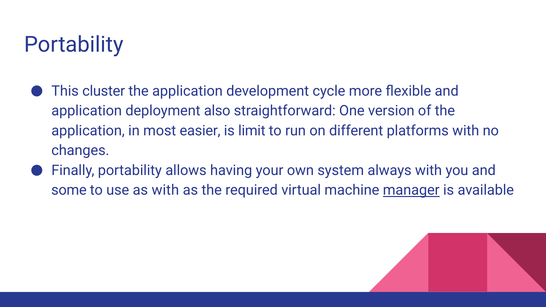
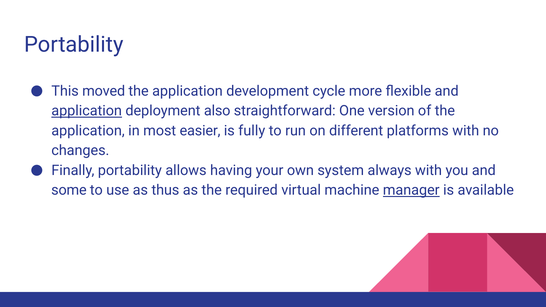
cluster: cluster -> moved (104, 91)
application underline: none -> present (87, 111)
limit: limit -> fully (252, 131)
as with: with -> thus (165, 190)
